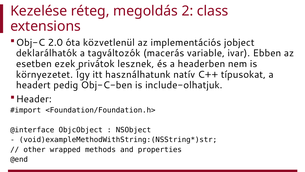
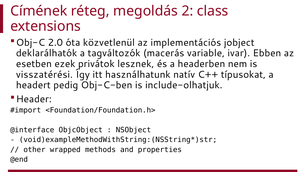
Kezelése: Kezelése -> Címének (39, 11)
környezetet: környezetet -> visszatérési (44, 74)
